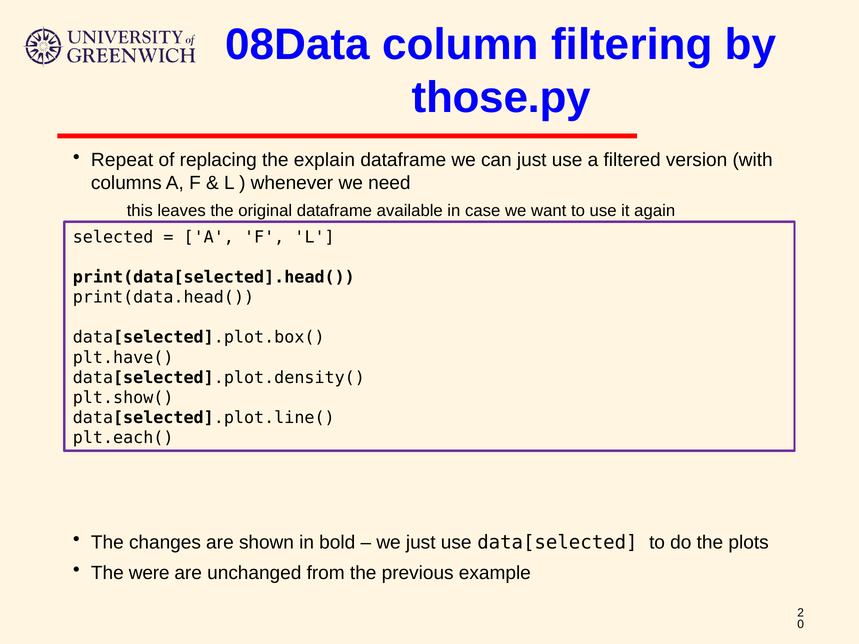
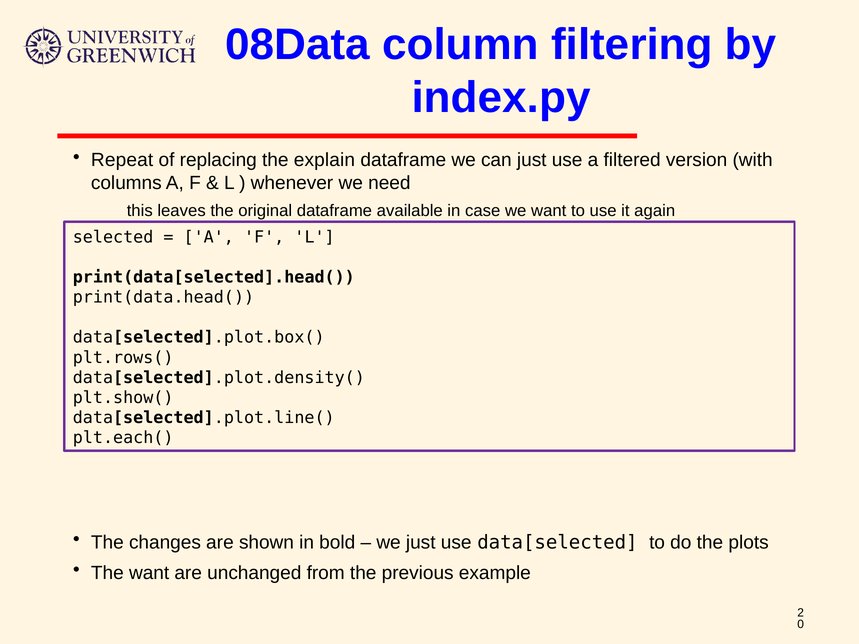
those.py: those.py -> index.py (501, 98)
plt.have(: plt.have( -> plt.rows( (123, 358)
The were: were -> want (149, 573)
